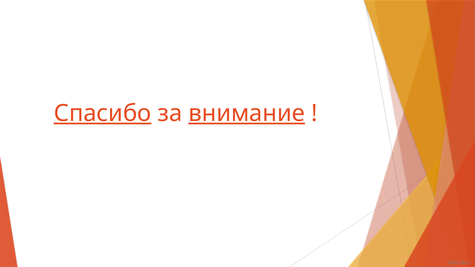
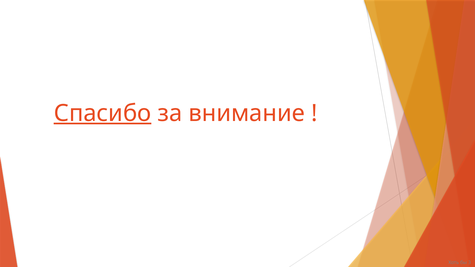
внимание underline: present -> none (247, 113)
